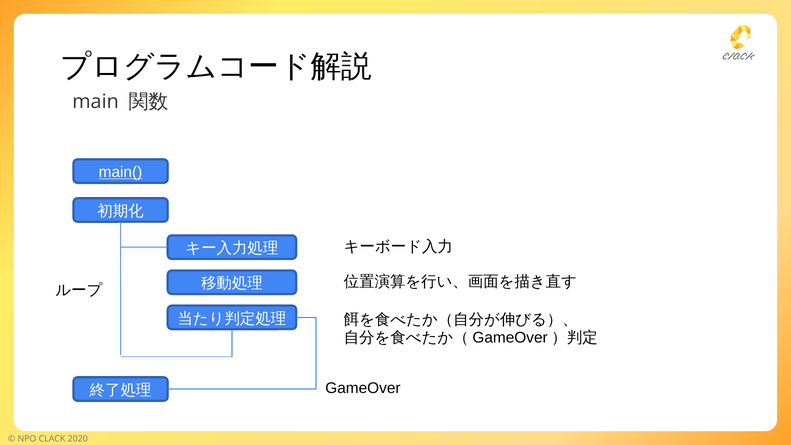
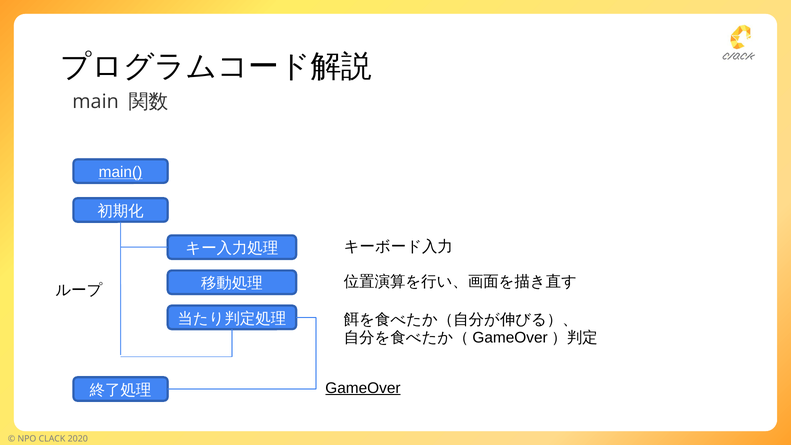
GameOver underline: none -> present (363, 388)
